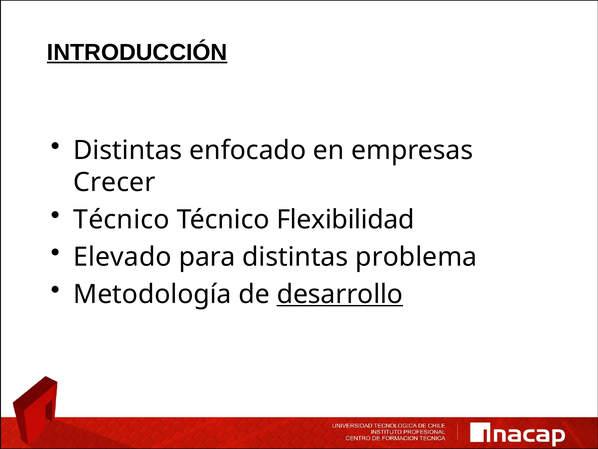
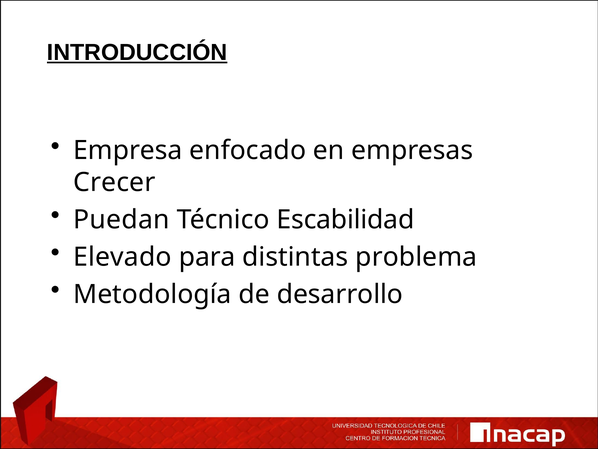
Distintas: Distintas -> Empresa (128, 150)
Técnico: Técnico -> Puedan (121, 219)
Flexibilidad: Flexibilidad -> Escabilidad (345, 219)
desarrollo underline: present -> none (340, 294)
